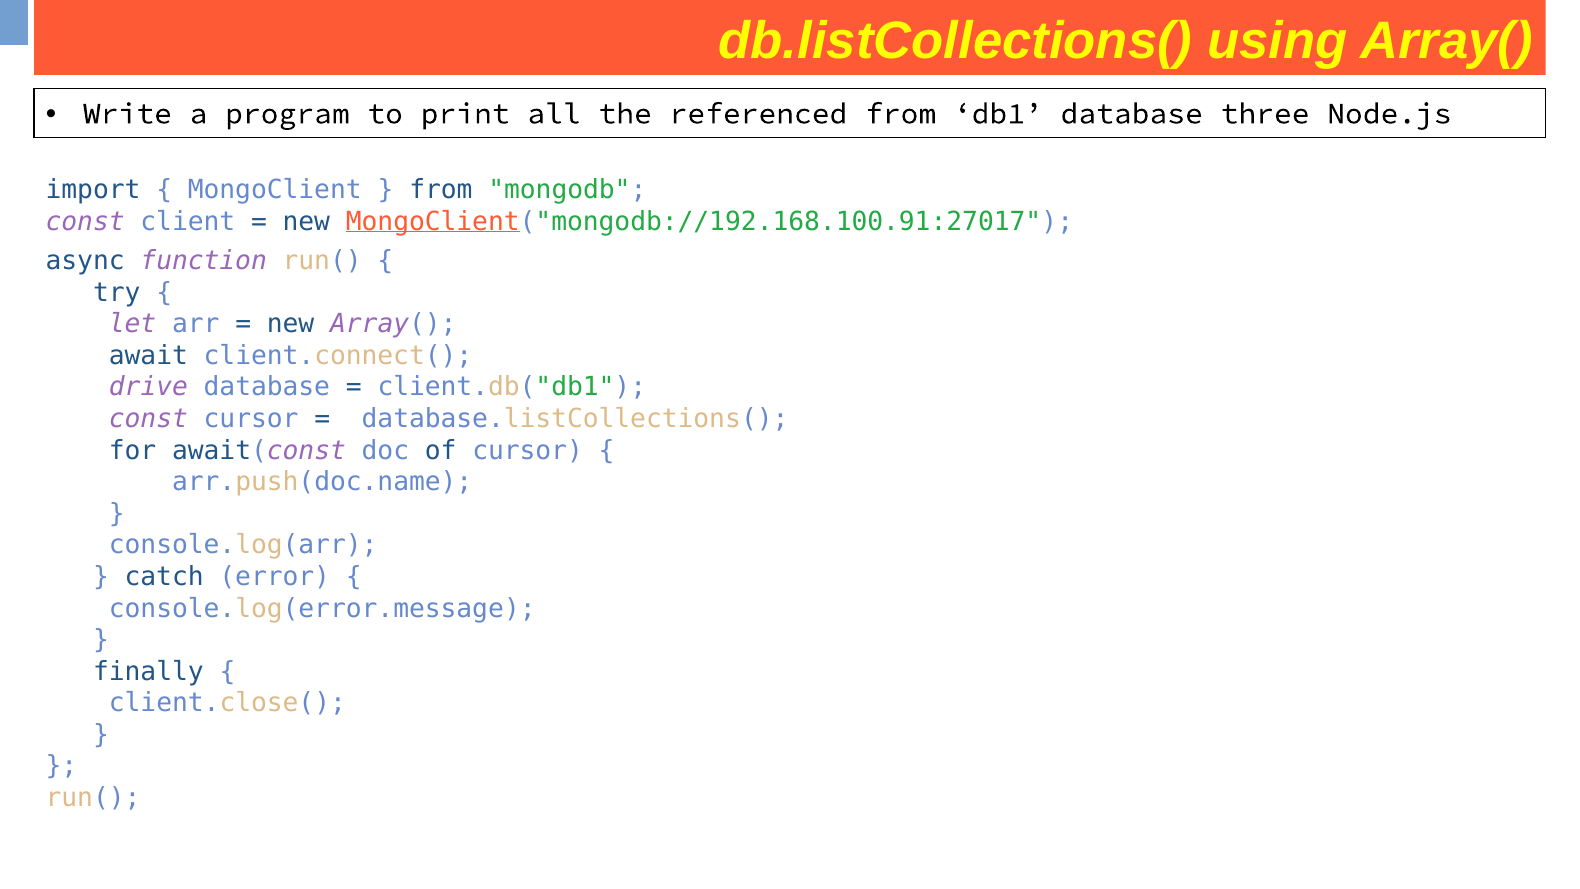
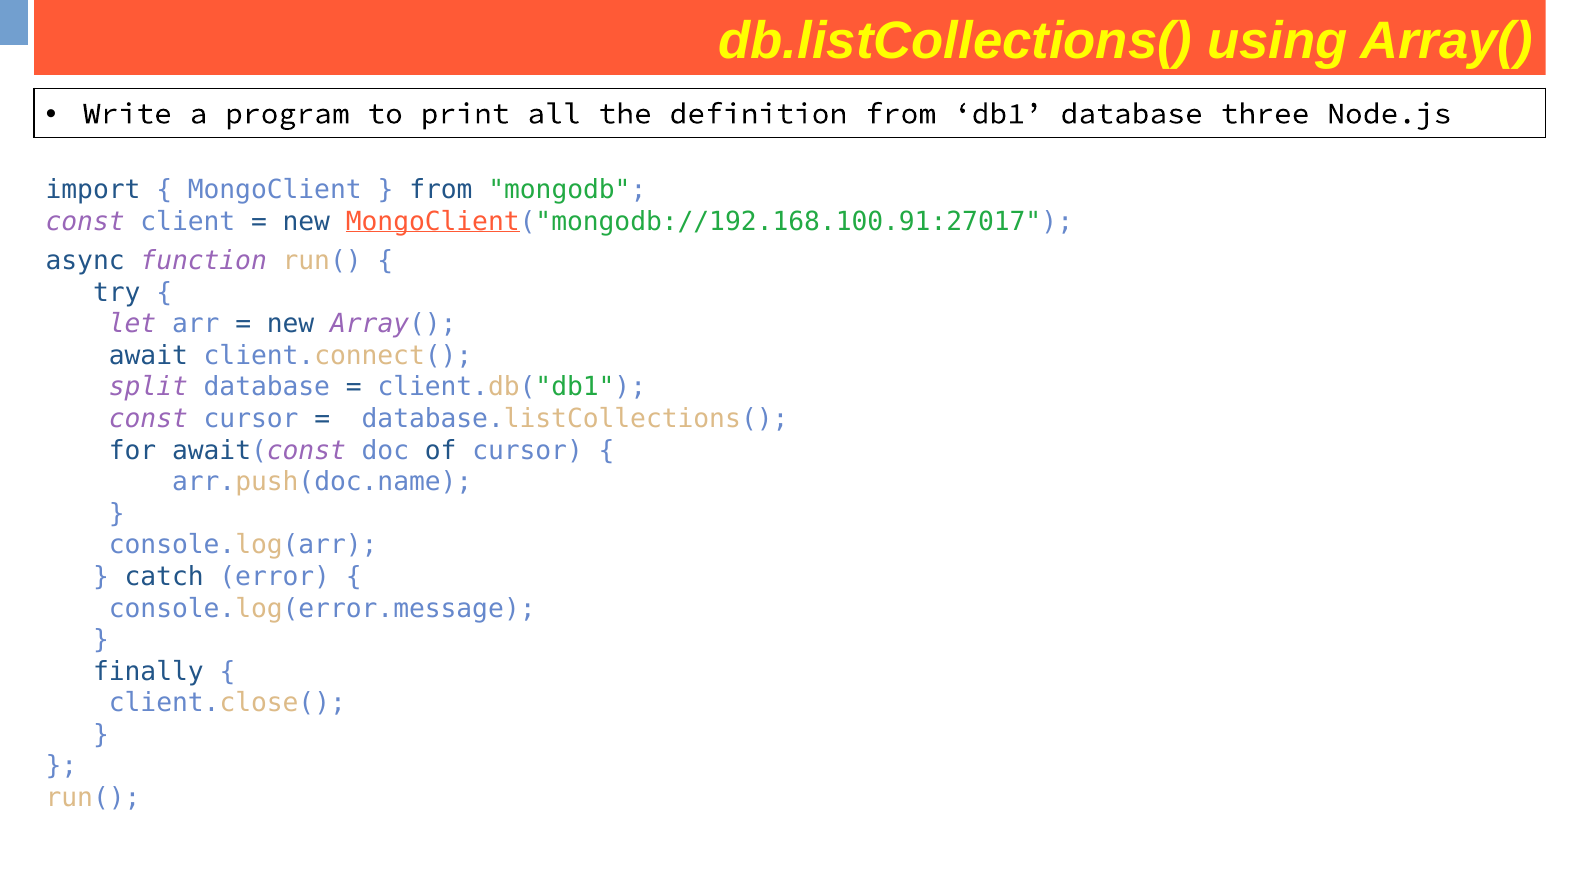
referenced: referenced -> definition (758, 114)
drive: drive -> split (148, 387)
